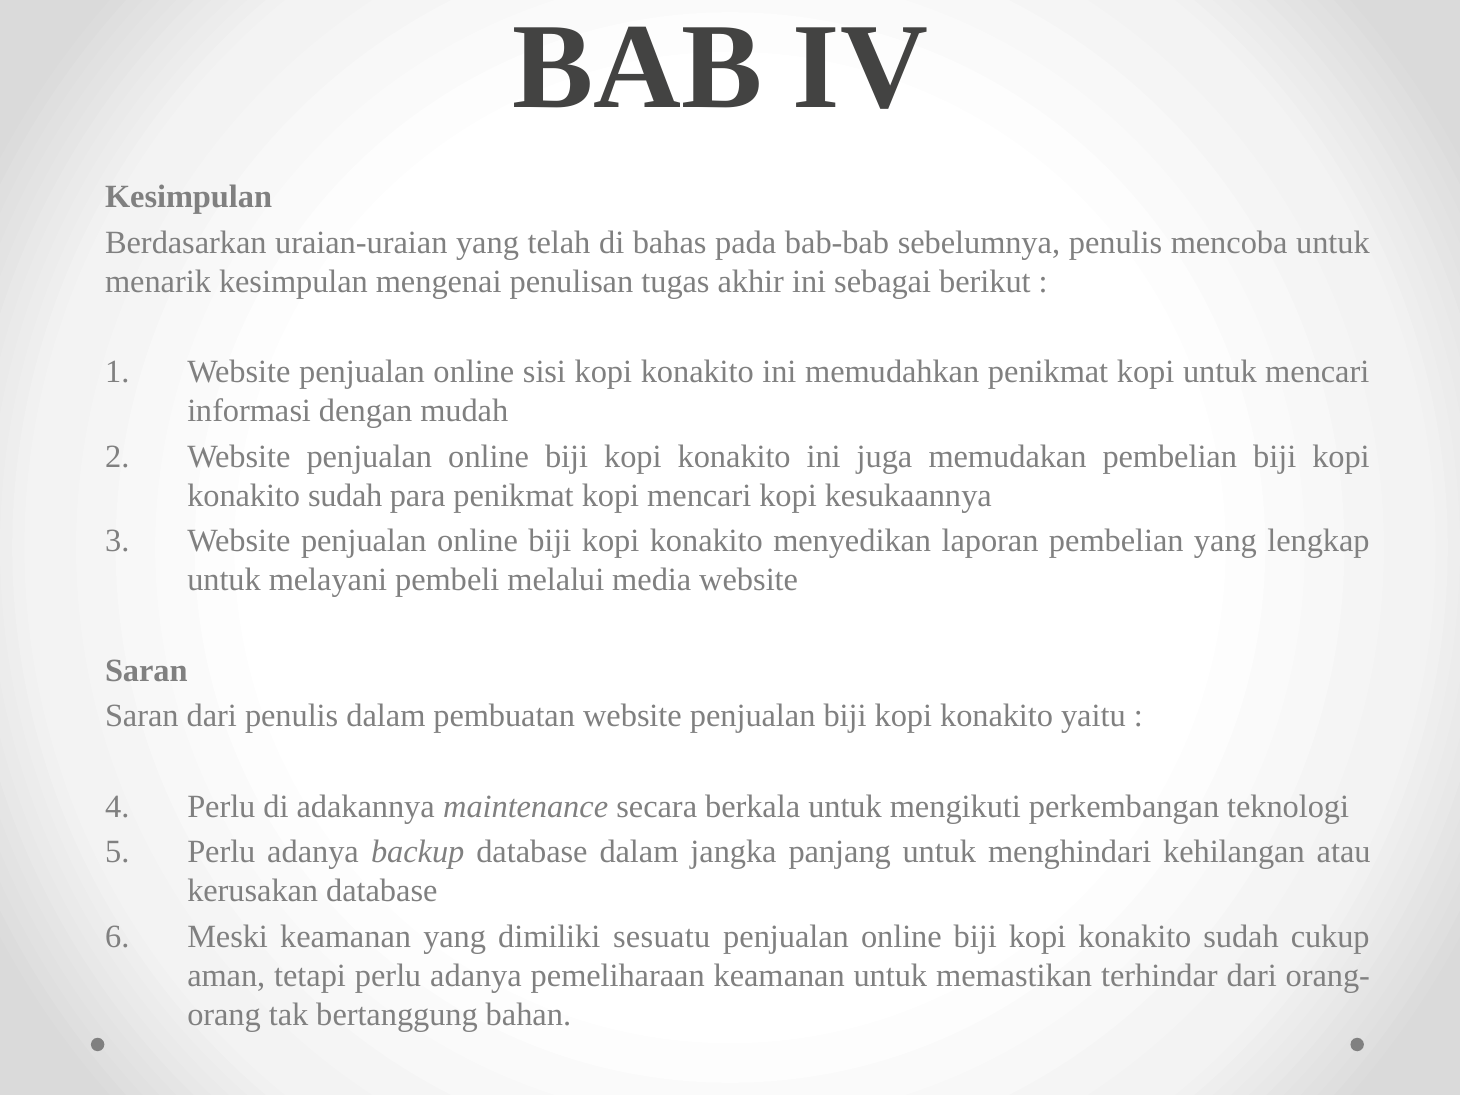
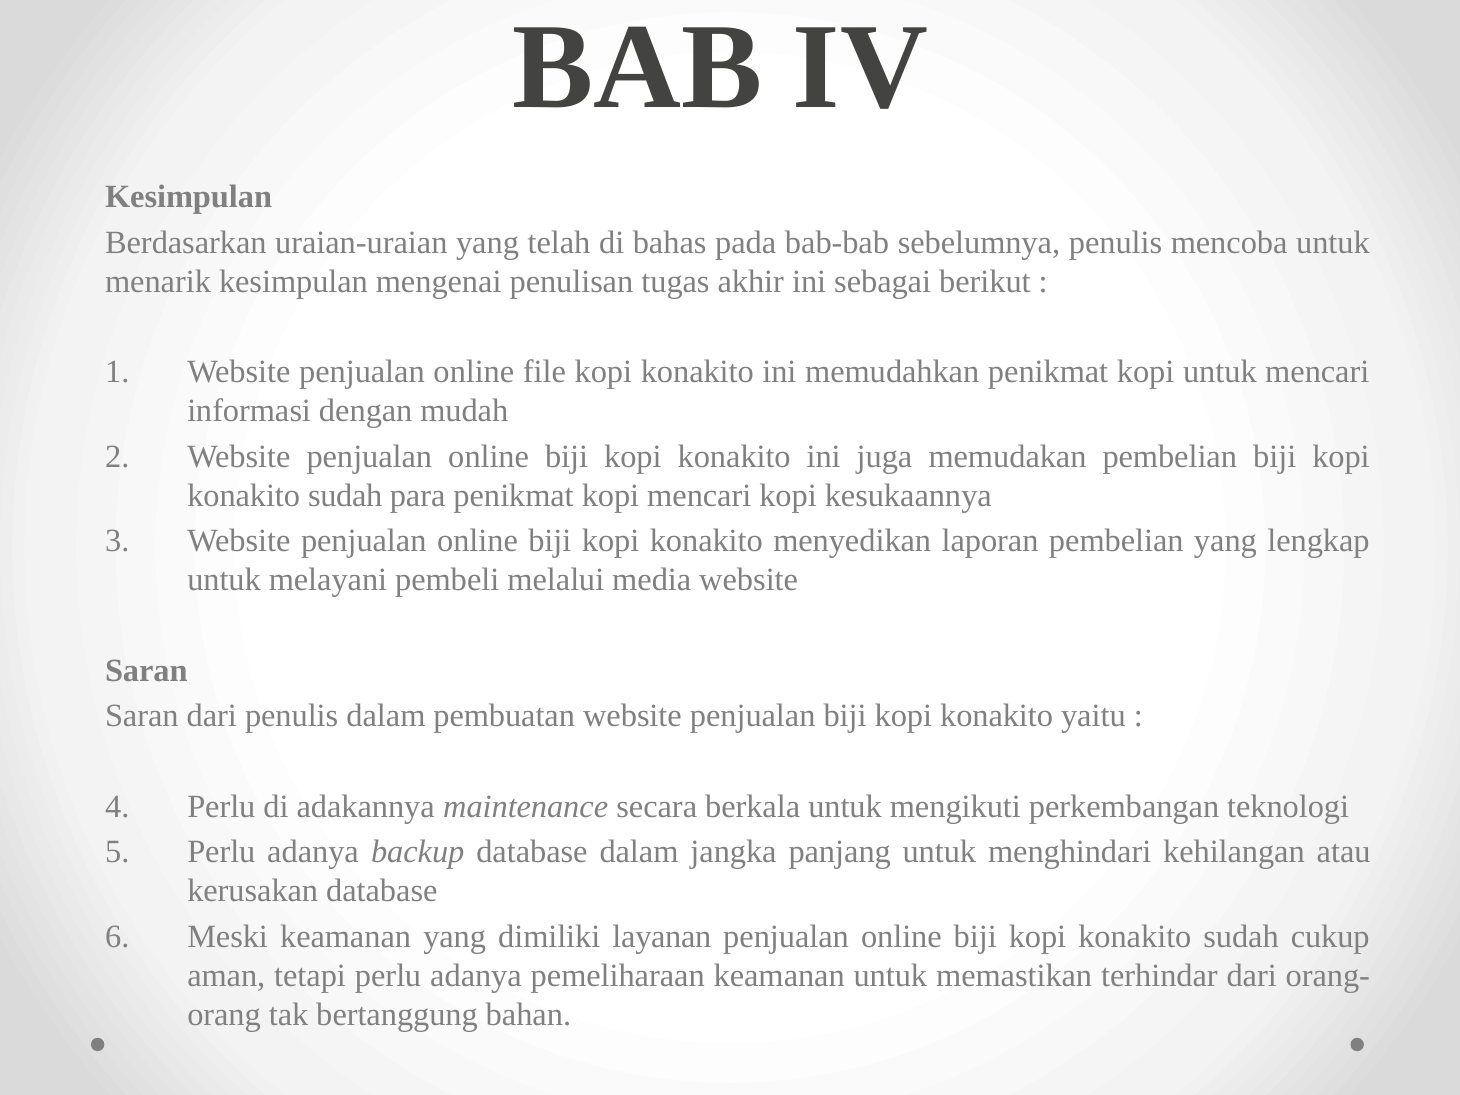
sisi: sisi -> file (544, 372)
sesuatu: sesuatu -> layanan (662, 937)
